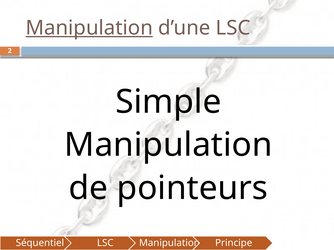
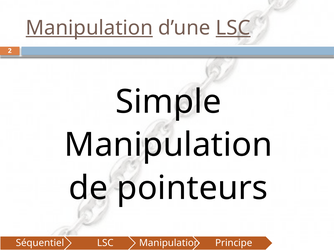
LSC underline: none -> present (233, 28)
